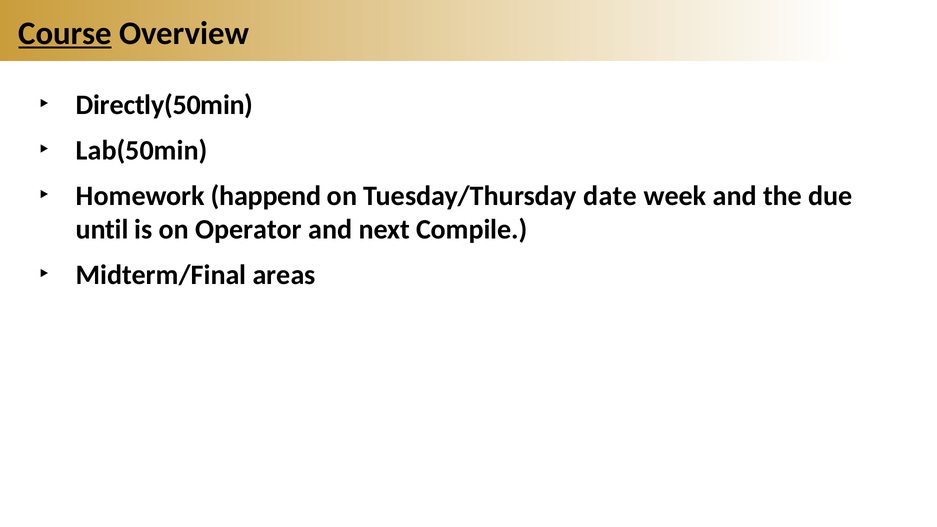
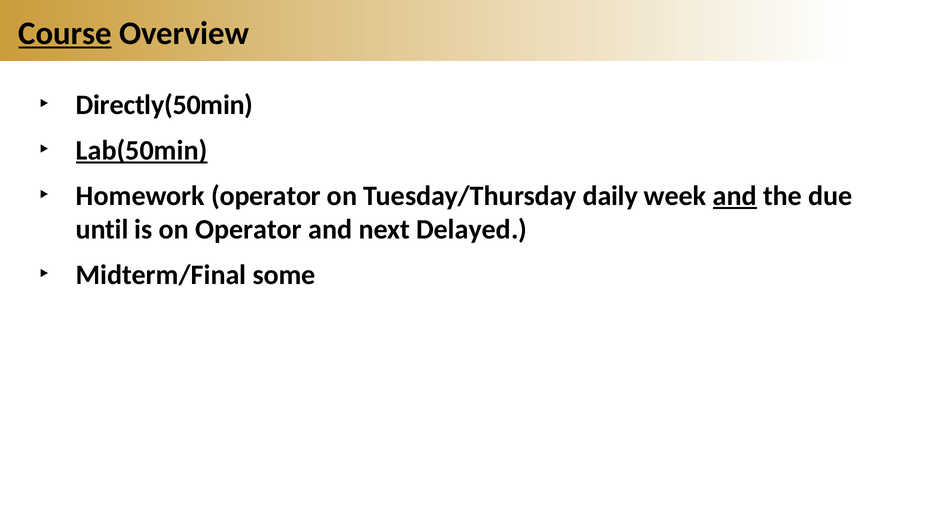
Lab(50min underline: none -> present (142, 150)
Homework happend: happend -> operator (266, 196)
date: date -> daily (610, 196)
and underline: none -> present (735, 196)
Compile: Compile -> Delayed (472, 230)
areas: areas -> some (284, 275)
